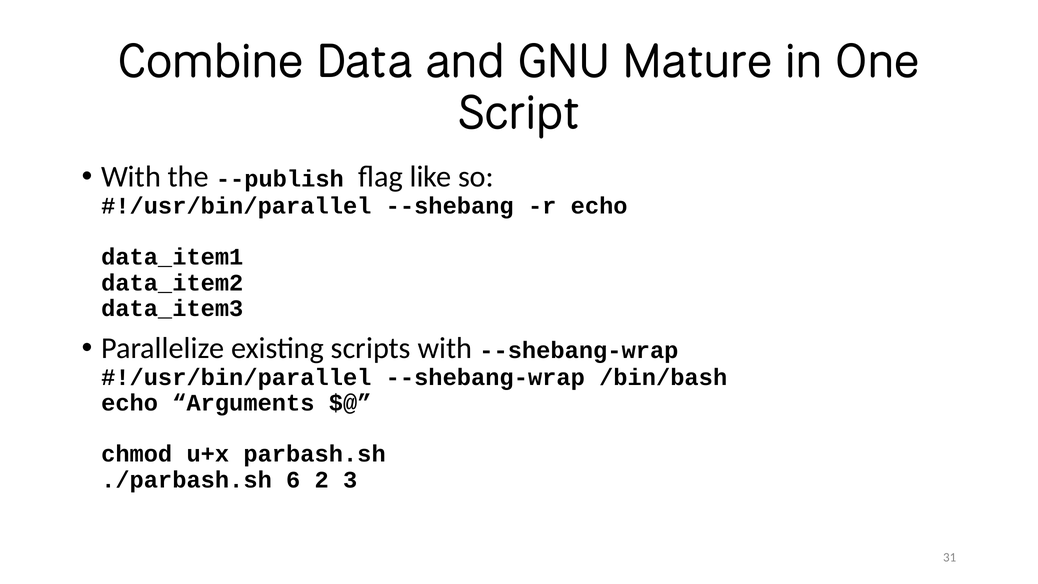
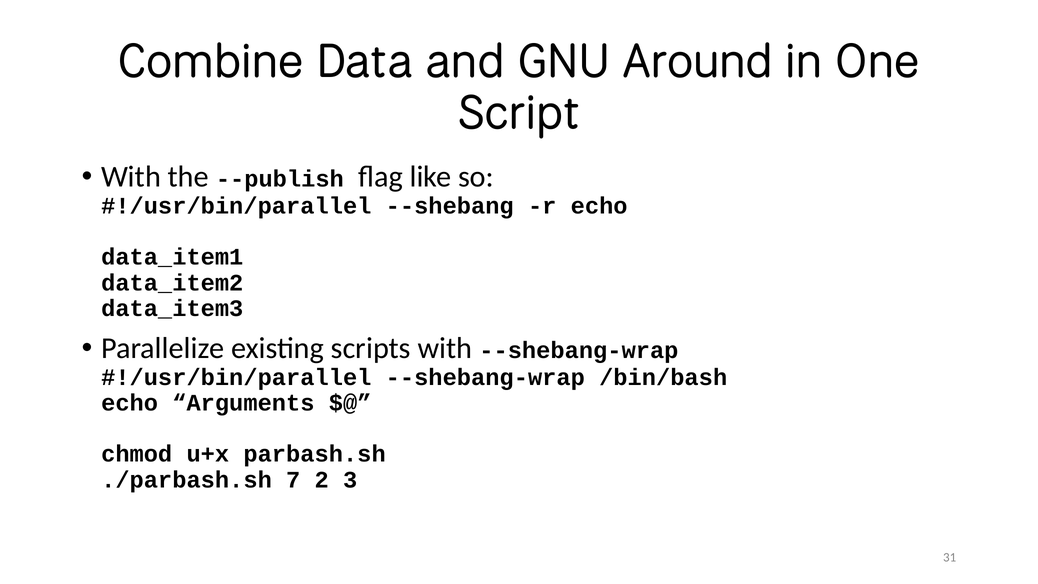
Mature: Mature -> Around (698, 62)
6: 6 -> 7 (293, 480)
